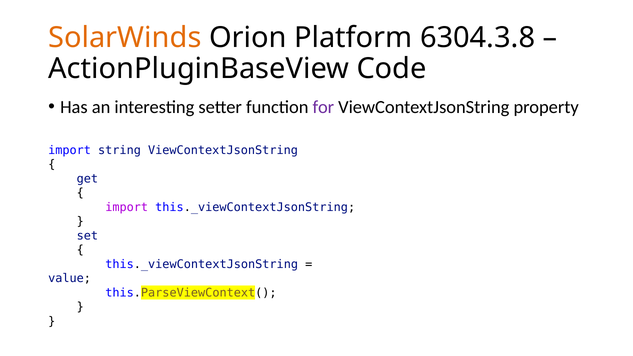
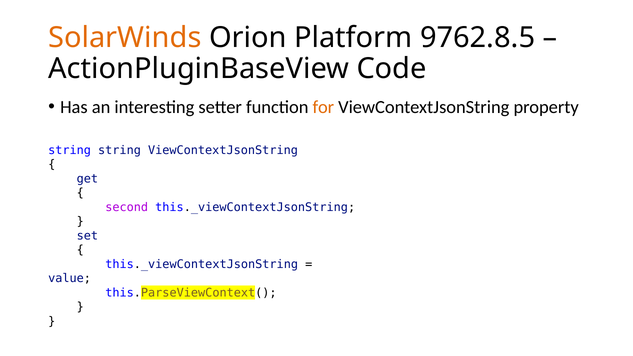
6304.3.8: 6304.3.8 -> 9762.8.5 (478, 38)
for colour: purple -> orange (323, 107)
import: import -> string (70, 150)
import: import -> second (127, 207)
